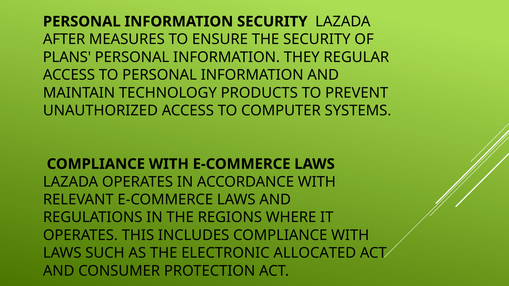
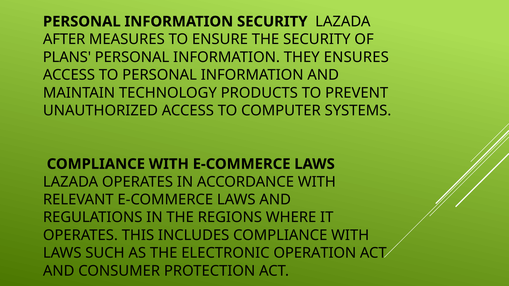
REGULAR: REGULAR -> ENSURES (356, 57)
ALLOCATED: ALLOCATED -> OPERATION (315, 253)
